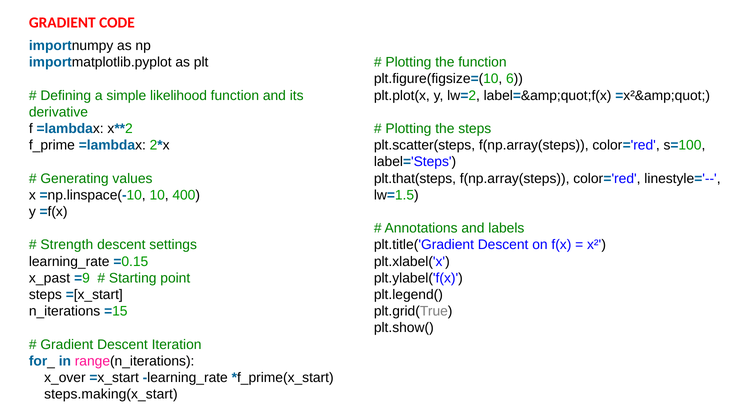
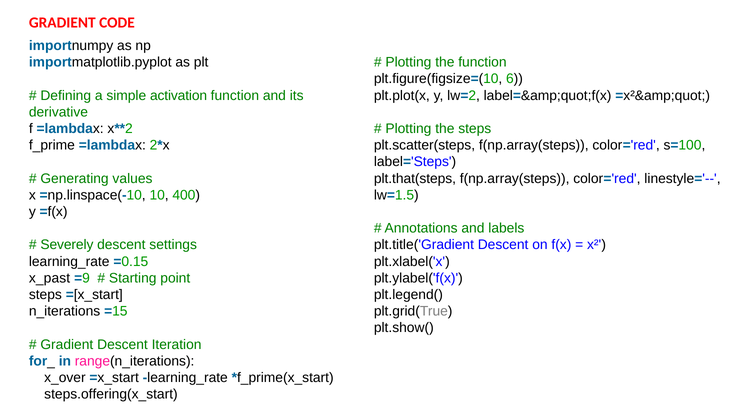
likelihood: likelihood -> activation (179, 95)
Strength: Strength -> Severely (67, 245)
steps.making(x_start: steps.making(x_start -> steps.offering(x_start (111, 394)
